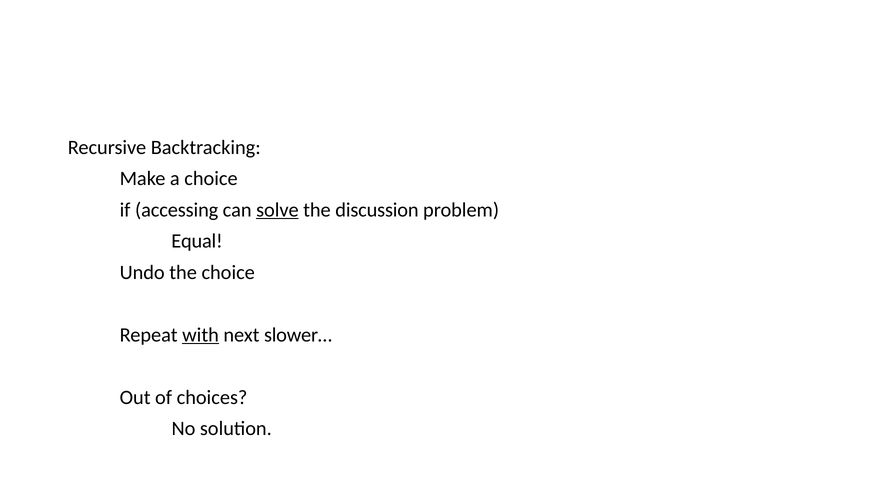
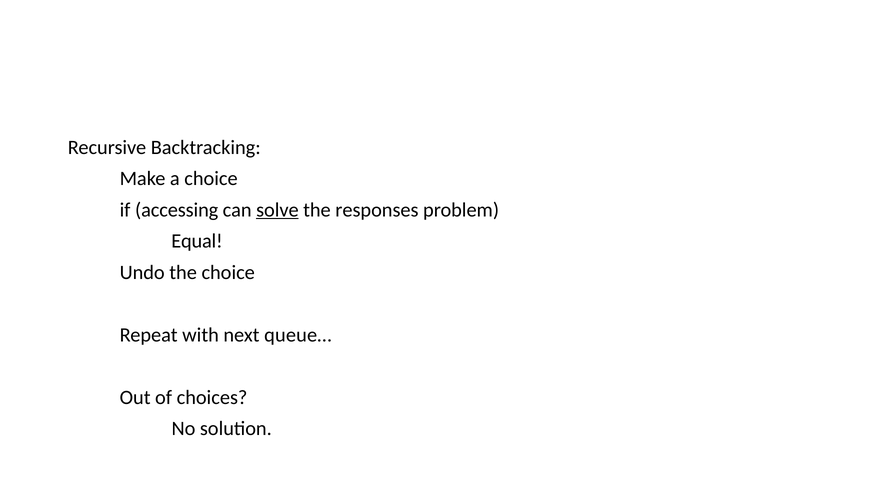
discussion: discussion -> responses (377, 210)
with underline: present -> none (201, 335)
slower…: slower… -> queue… (298, 335)
